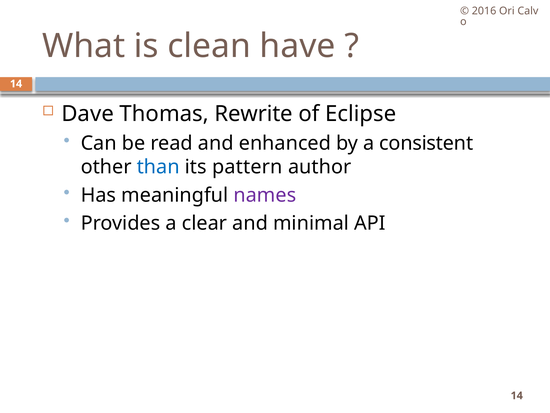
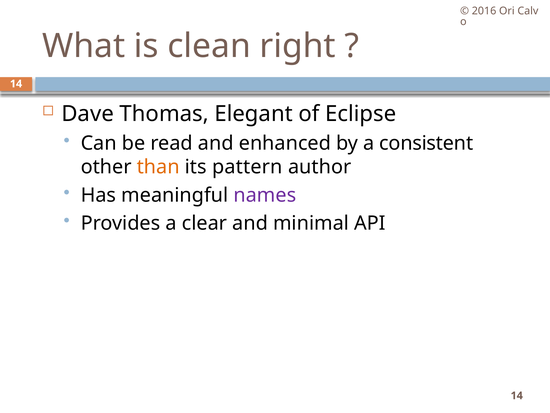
have: have -> right (298, 46)
Rewrite: Rewrite -> Elegant (254, 114)
than colour: blue -> orange (158, 167)
